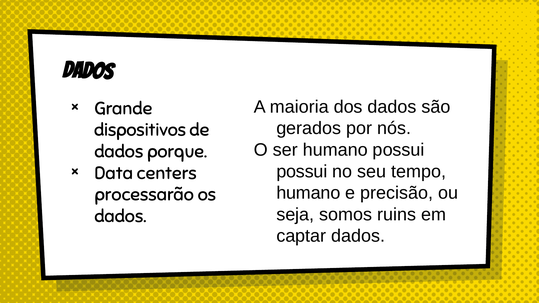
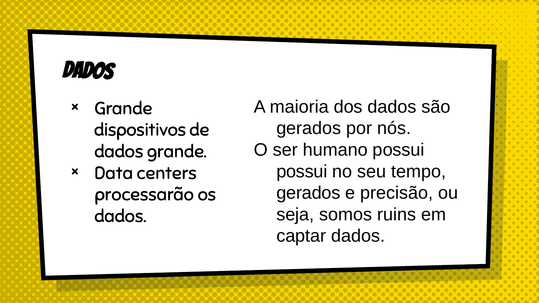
dados porque: porque -> grande (177, 152)
humano: humano -> gerados (308, 193)
